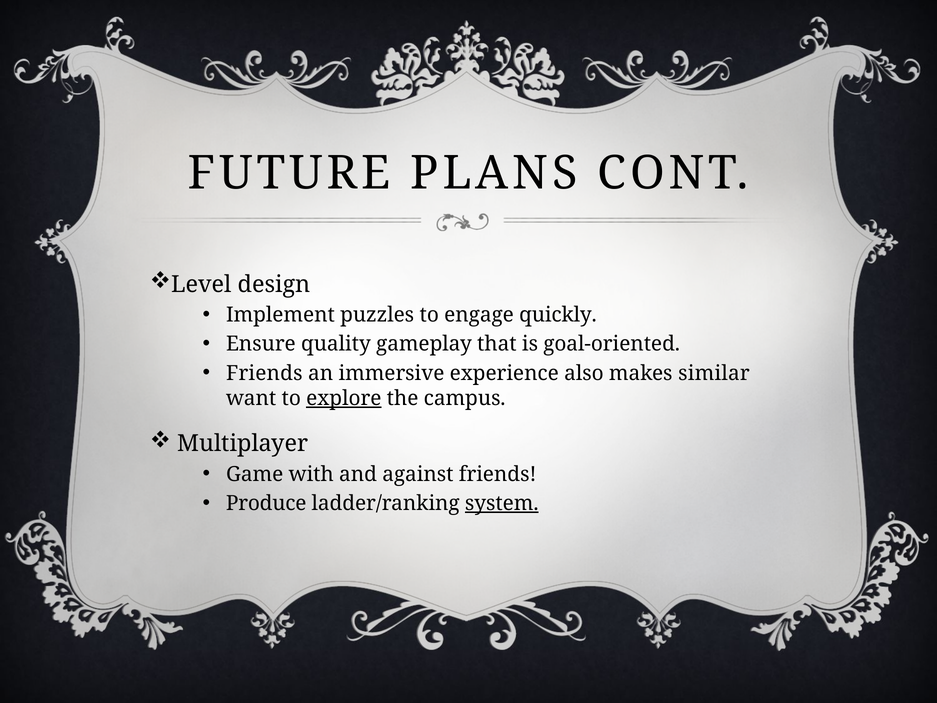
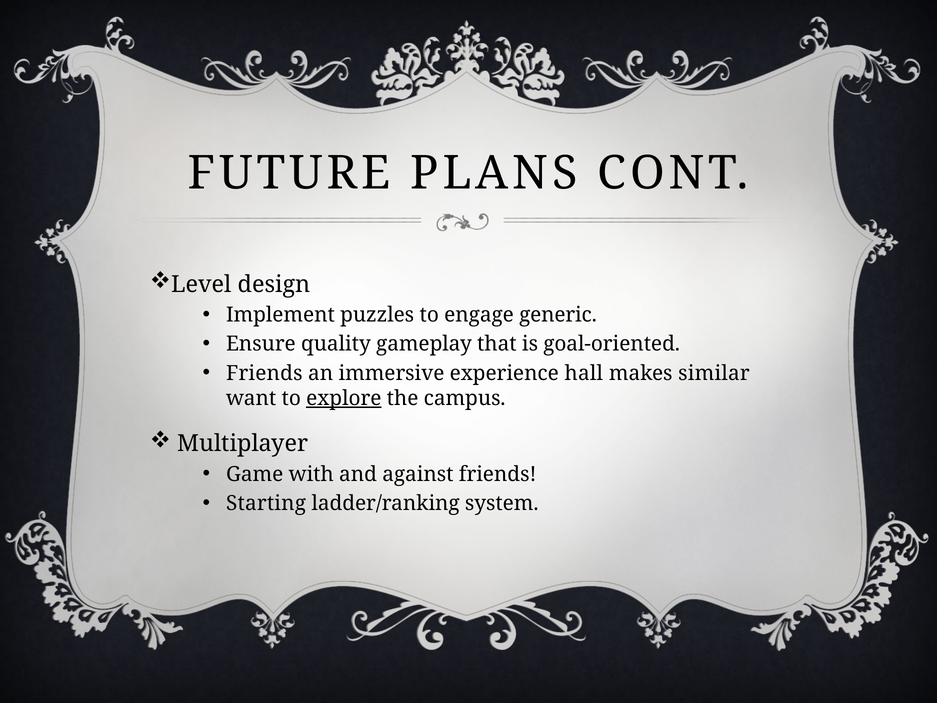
quickly: quickly -> generic (558, 315)
also: also -> hall (584, 373)
Produce: Produce -> Starting (266, 503)
system underline: present -> none (502, 503)
